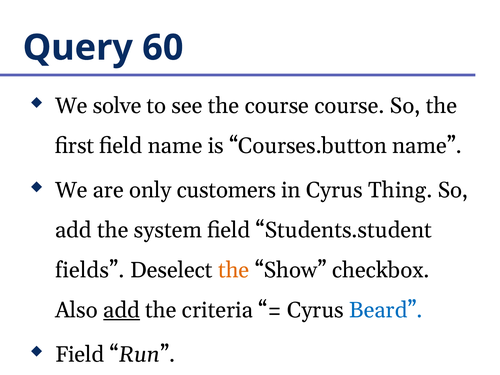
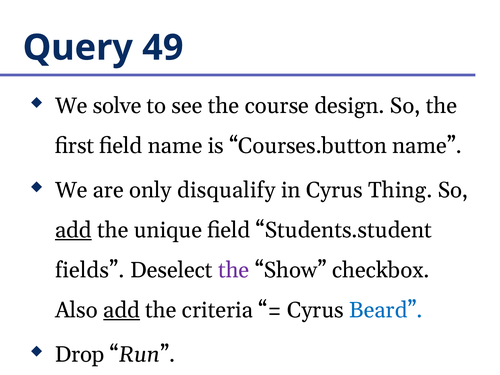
60: 60 -> 49 (163, 48)
course course: course -> design (349, 106)
customers: customers -> disqualify (226, 190)
add underline: none -> present (73, 230)
system: system -> unique (168, 230)
the colour: orange -> purple (234, 270)
Field: Field -> Drop (80, 355)
